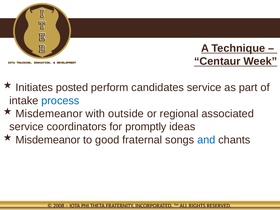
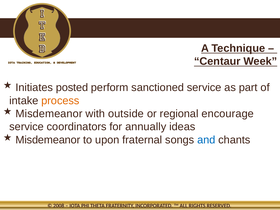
candidates: candidates -> sanctioned (158, 88)
process colour: blue -> orange (60, 101)
associated: associated -> encourage (228, 114)
promptly: promptly -> annually (146, 127)
good: good -> upon (107, 140)
